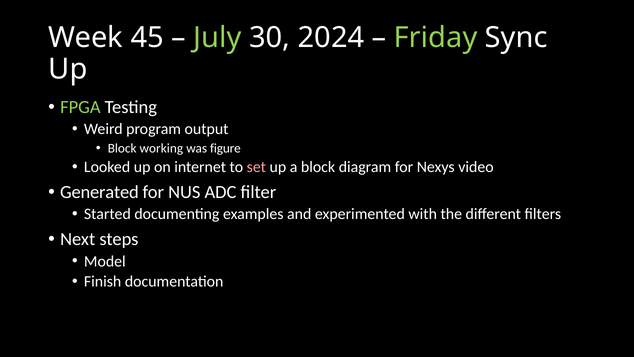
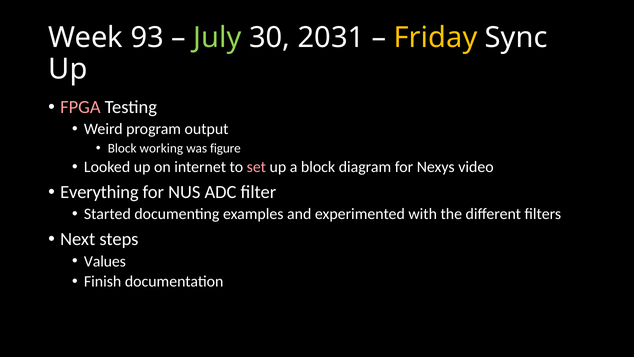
45: 45 -> 93 (147, 38)
2024: 2024 -> 2031 (331, 38)
Friday colour: light green -> yellow (436, 38)
FPGA colour: light green -> pink (80, 107)
Generated: Generated -> Everything (99, 192)
Model: Model -> Values (105, 261)
